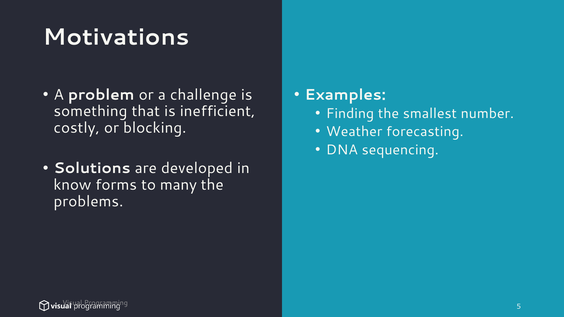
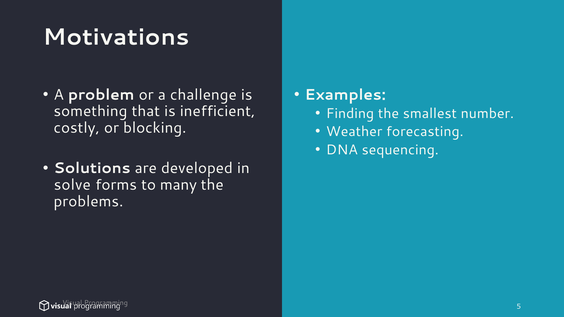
know: know -> solve (72, 185)
